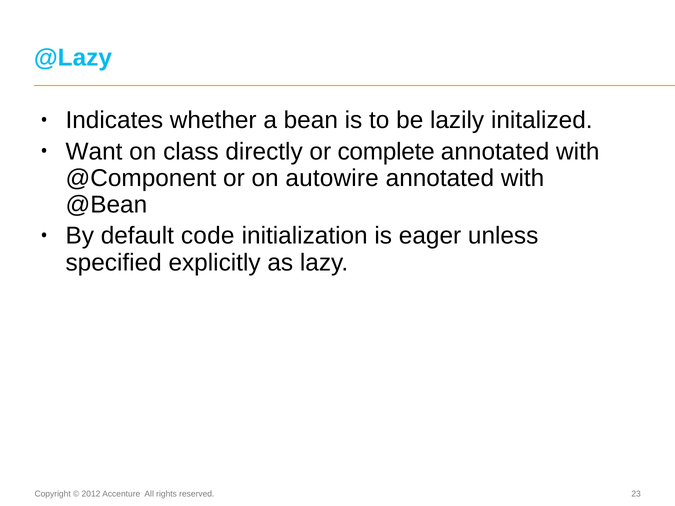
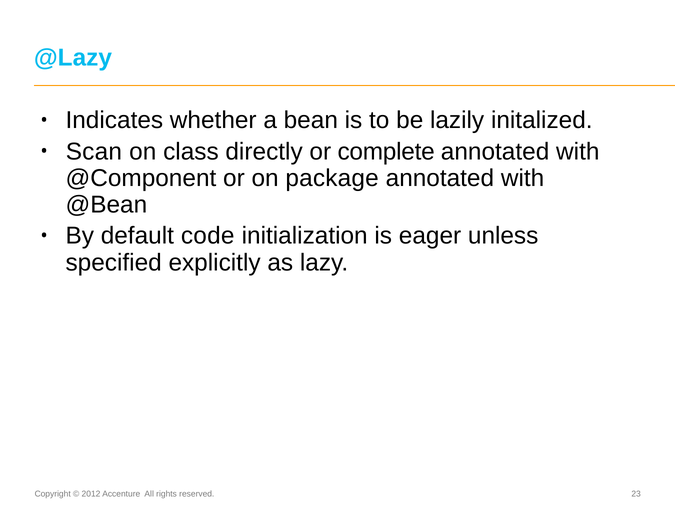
Want: Want -> Scan (94, 152)
autowire: autowire -> package (332, 178)
